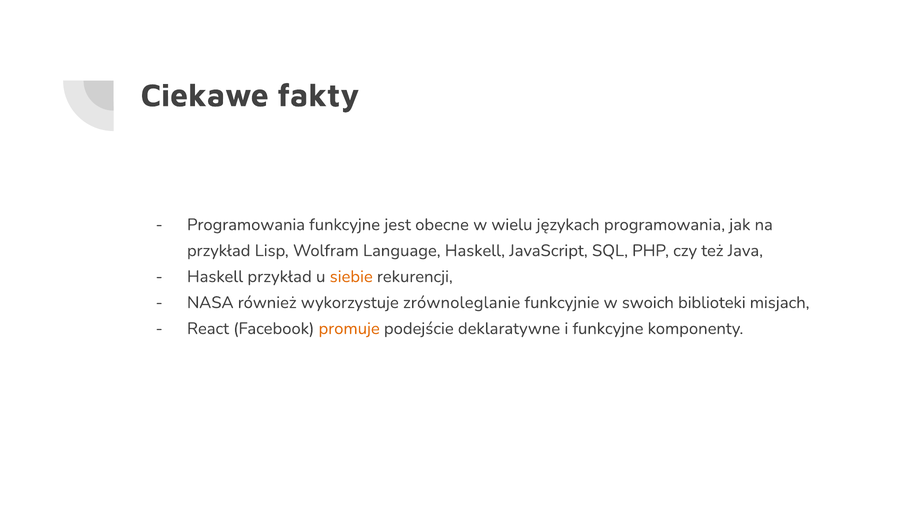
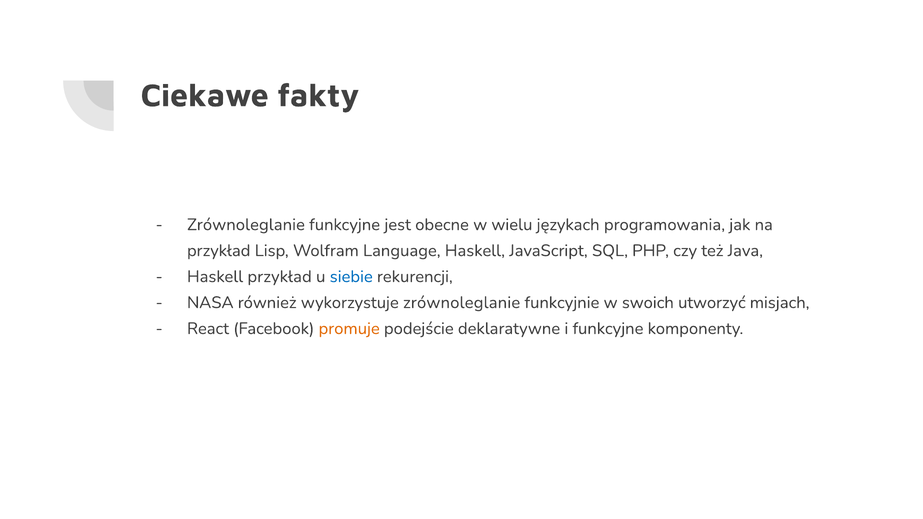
Programowania: Programowania -> Zrównoleglanie (246, 225)
siebie colour: orange -> blue (351, 277)
biblioteki: biblioteki -> utworzyć (712, 303)
